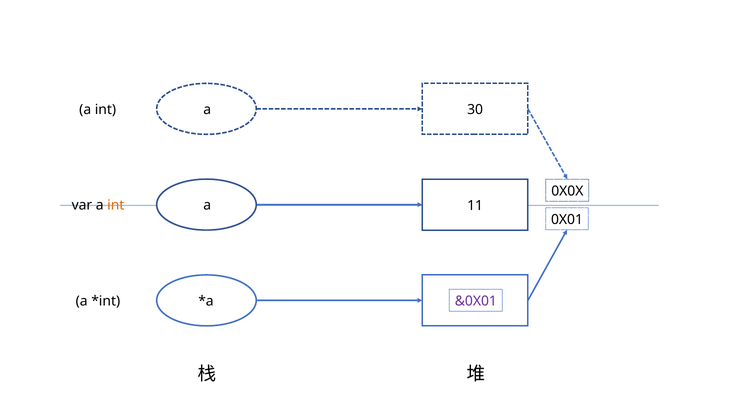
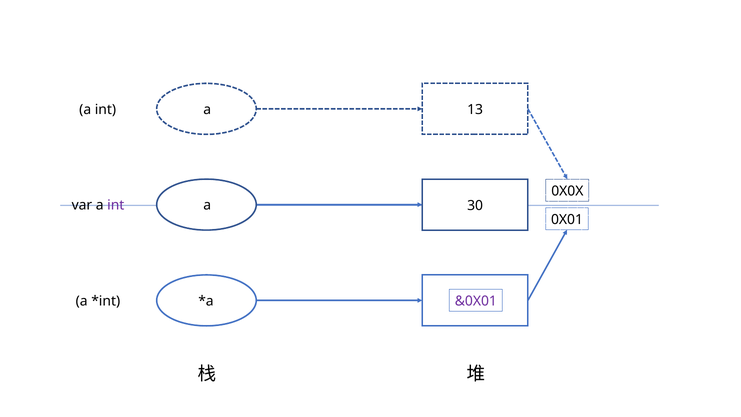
30: 30 -> 13 (475, 110)
int colour: orange -> purple (116, 205)
11: 11 -> 30 (475, 205)
